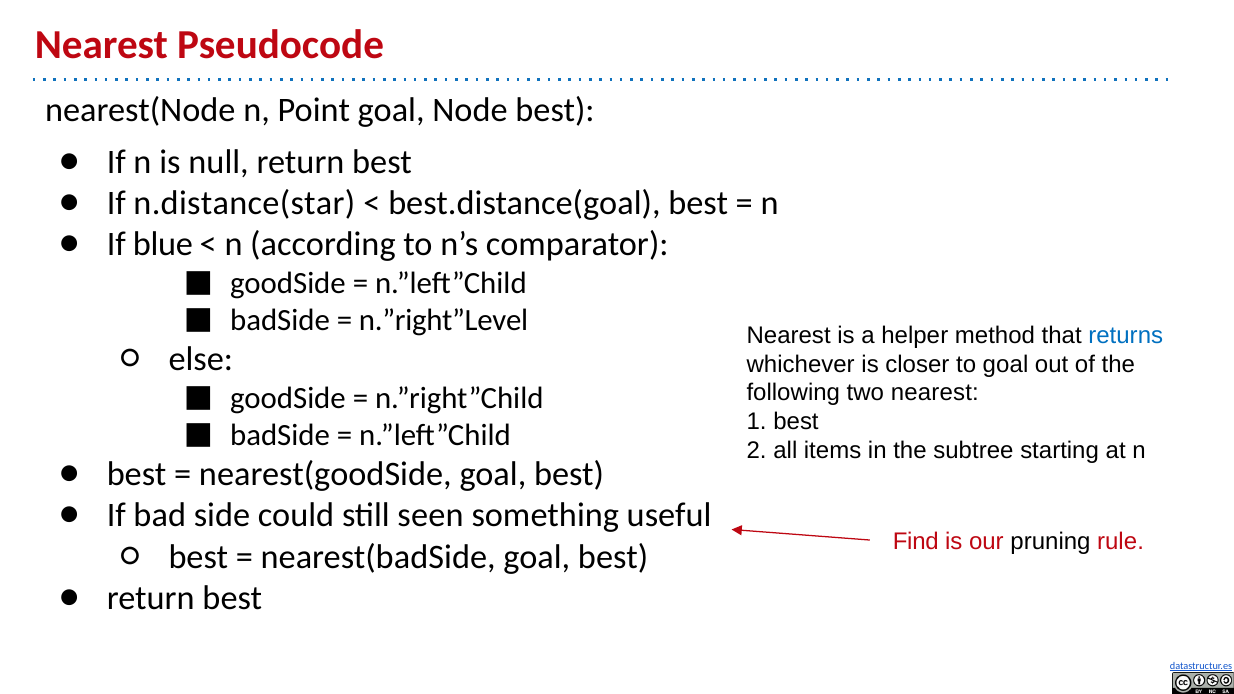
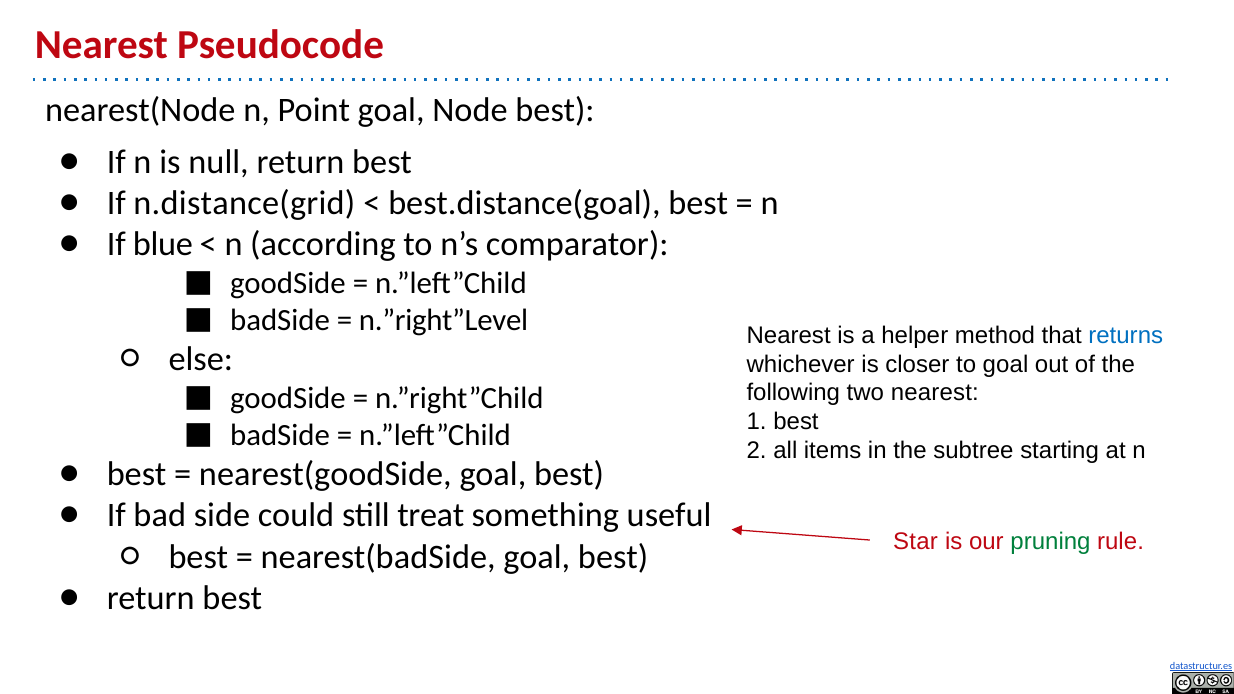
n.distance(star: n.distance(star -> n.distance(grid (244, 203)
seen: seen -> treat (431, 516)
Find: Find -> Star (916, 541)
pruning colour: black -> green (1050, 541)
